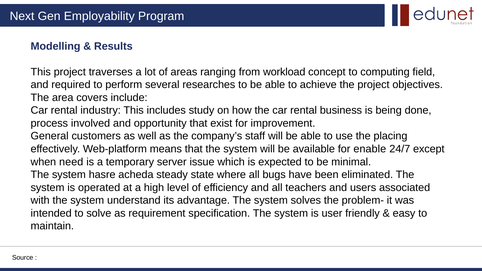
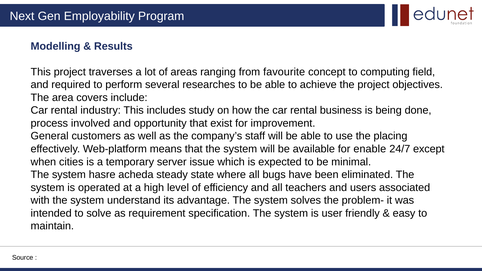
workload: workload -> favourite (284, 72)
need: need -> cities (71, 162)
